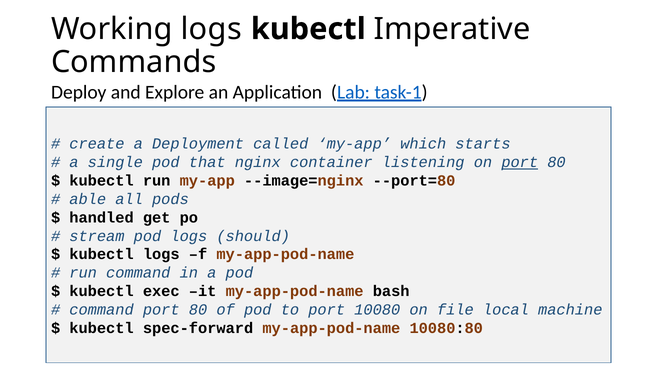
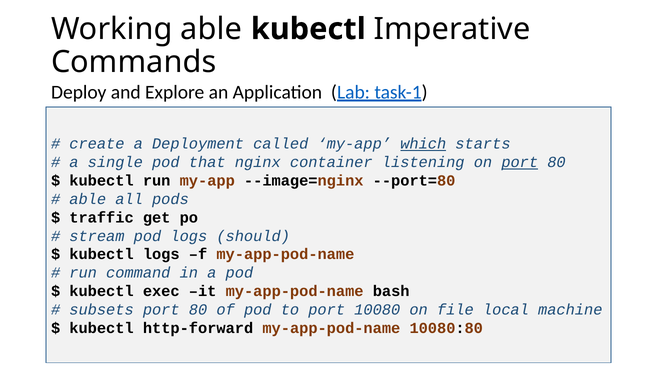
Working logs: logs -> able (211, 29)
which underline: none -> present (423, 144)
handled: handled -> traffic (102, 217)
command: command -> subsets (102, 310)
spec-forward: spec-forward -> http-forward (198, 328)
